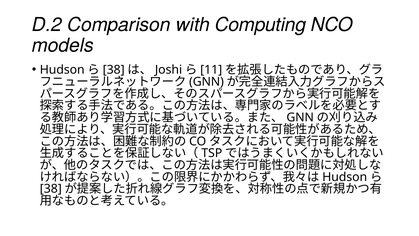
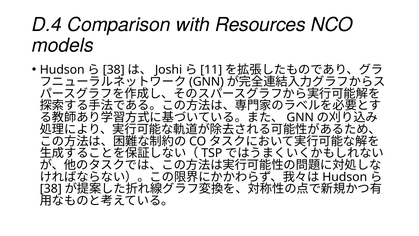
D.2: D.2 -> D.4 (47, 25)
Computing: Computing -> Resources (260, 25)
